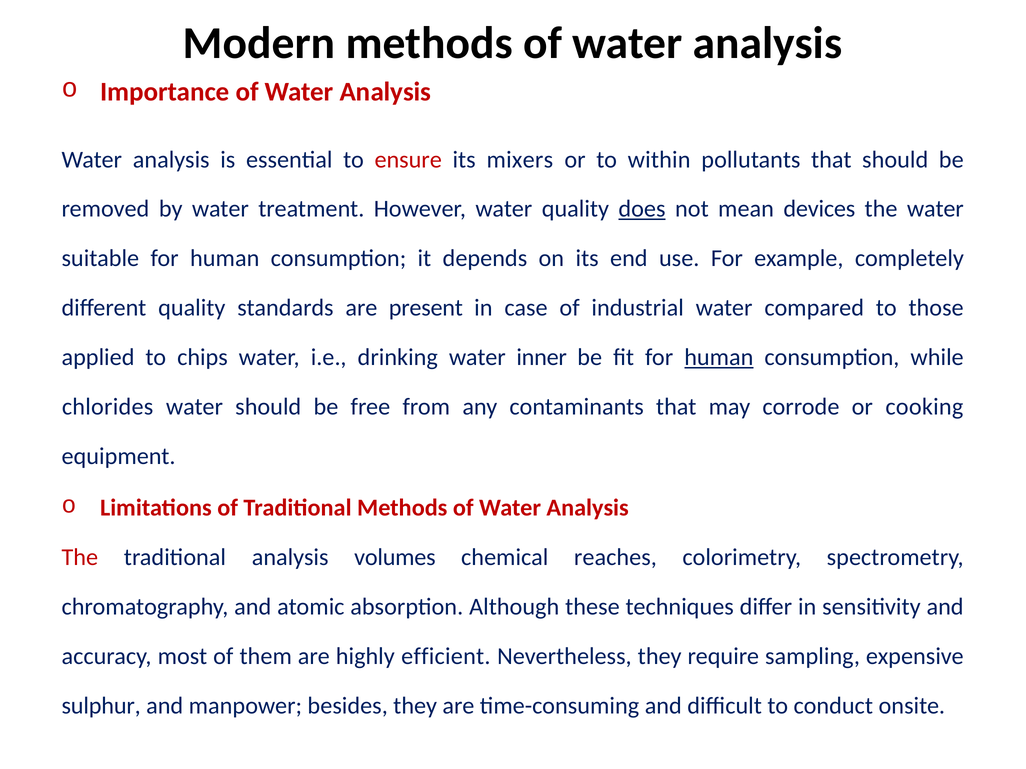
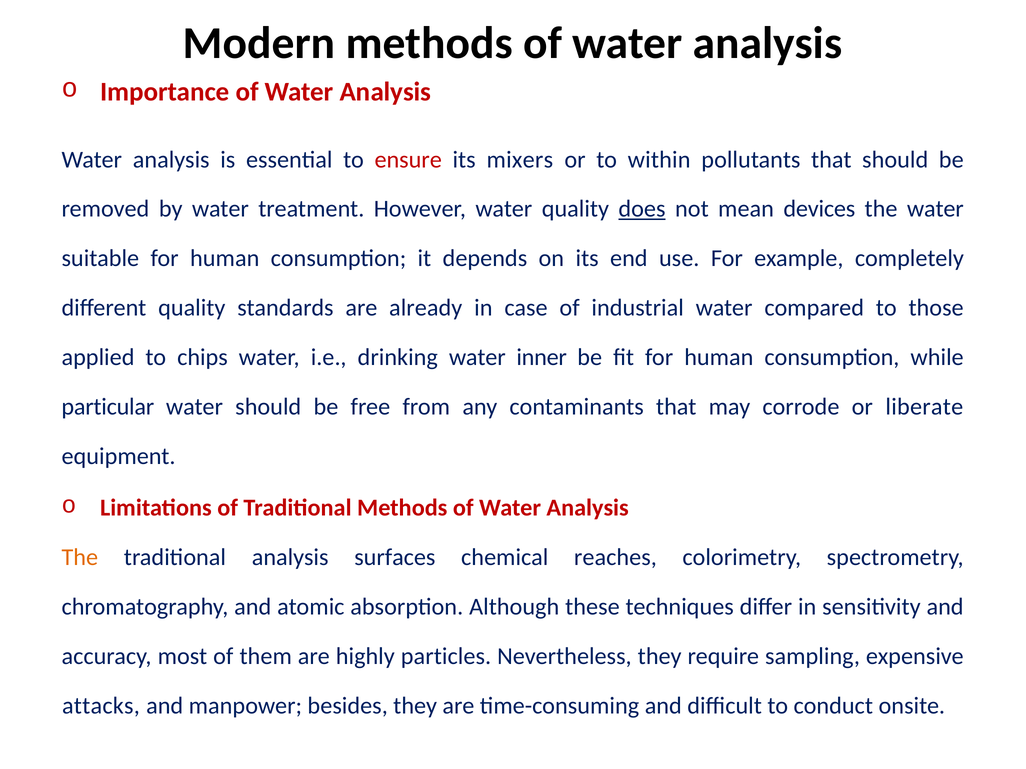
present: present -> already (426, 308)
human underline: present -> none (719, 357)
chlorides: chlorides -> particular (108, 407)
cooking: cooking -> liberate (924, 407)
The colour: red -> orange (80, 558)
volumes: volumes -> surfaces (395, 558)
efficient: efficient -> particles (446, 657)
sulphur: sulphur -> attacks (101, 706)
